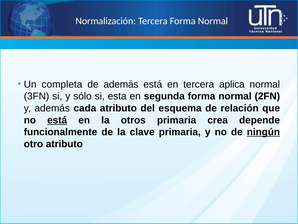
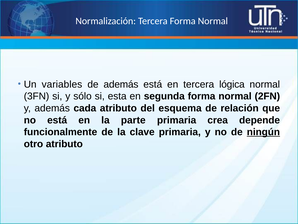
completa: completa -> variables (62, 84)
aplica: aplica -> lógica (232, 84)
está underline: present -> none (57, 120)
otros: otros -> parte (133, 120)
